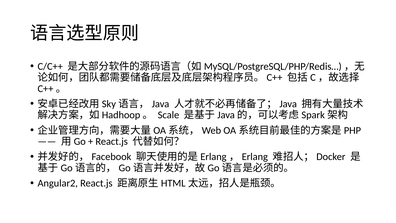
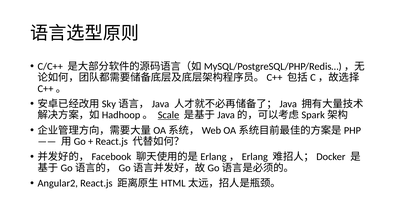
Scale underline: none -> present (168, 115)
